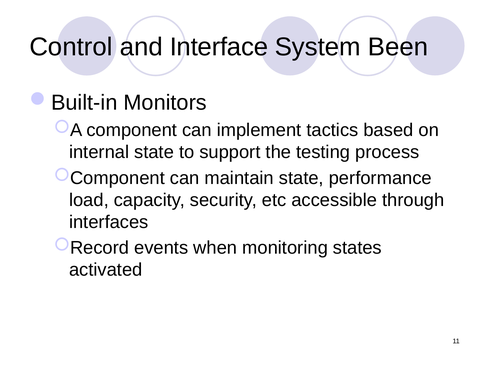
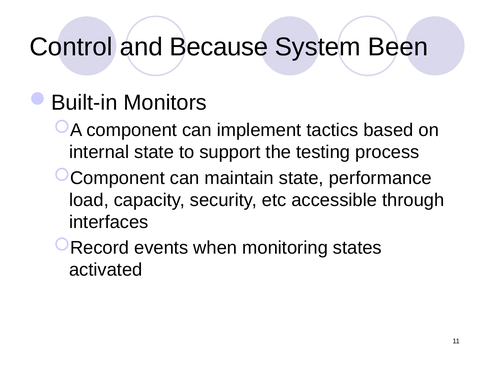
Interface: Interface -> Because (219, 47)
